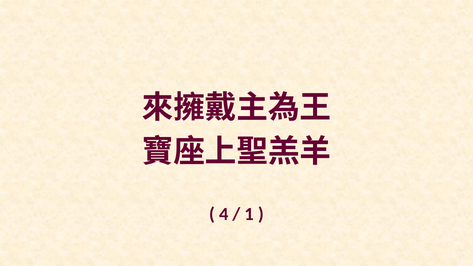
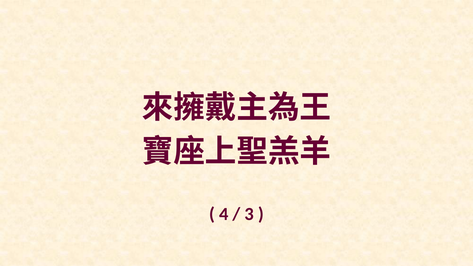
1: 1 -> 3 (249, 214)
